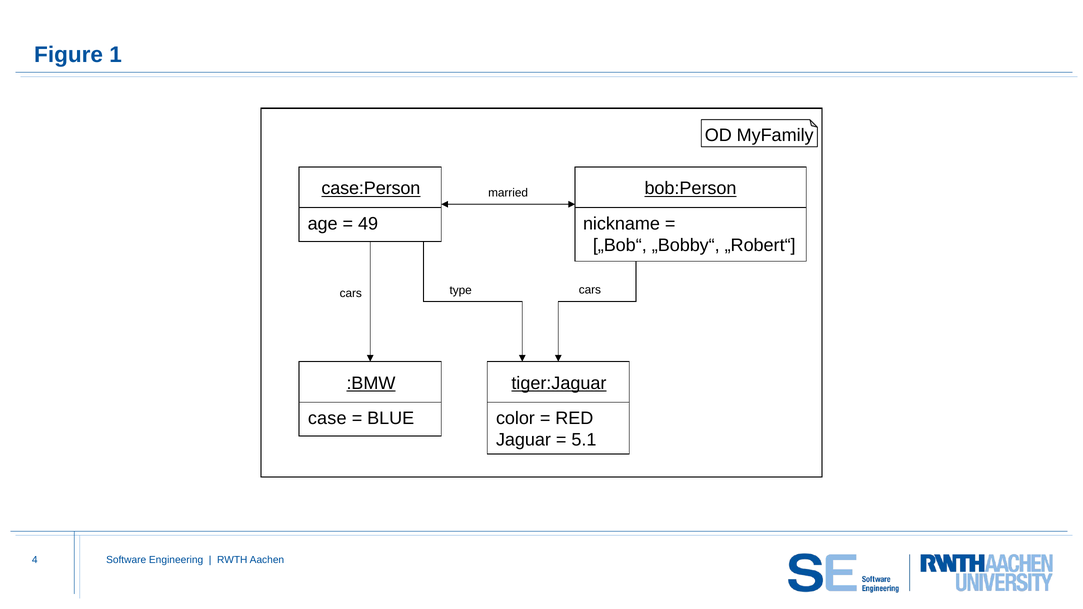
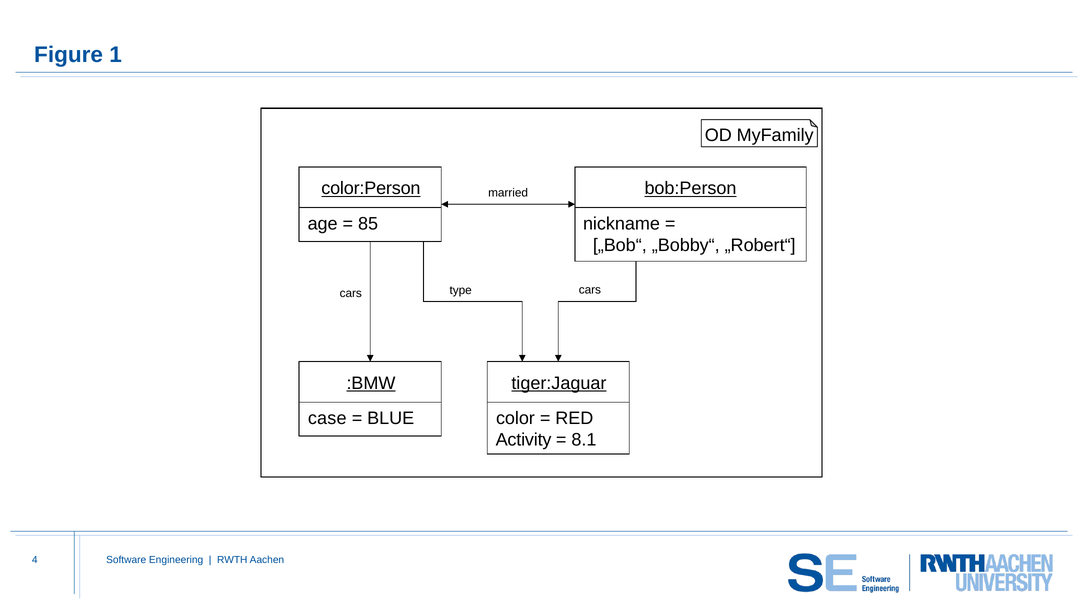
case:Person: case:Person -> color:Person (371, 189)
49: 49 -> 85 (368, 224)
Jaguar: Jaguar -> Activity (524, 440)
5.1: 5.1 -> 8.1 (584, 440)
